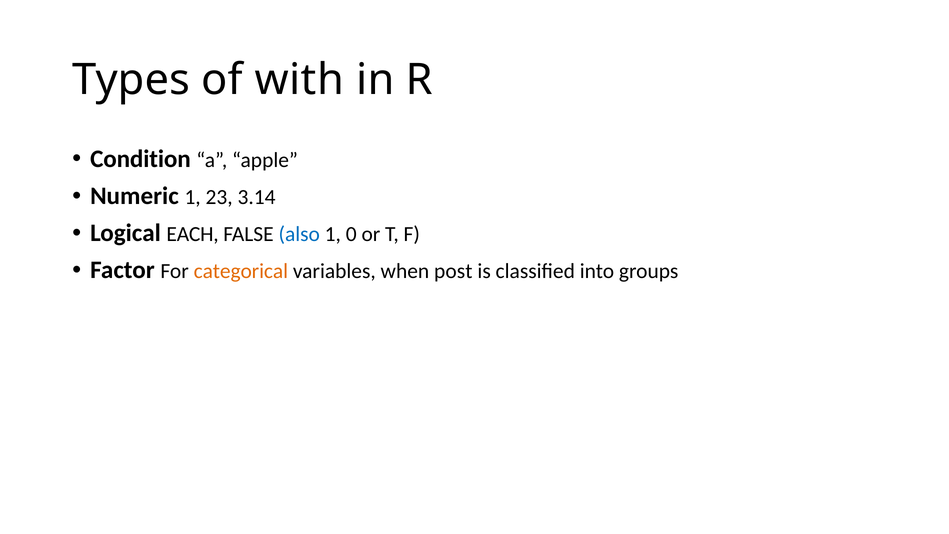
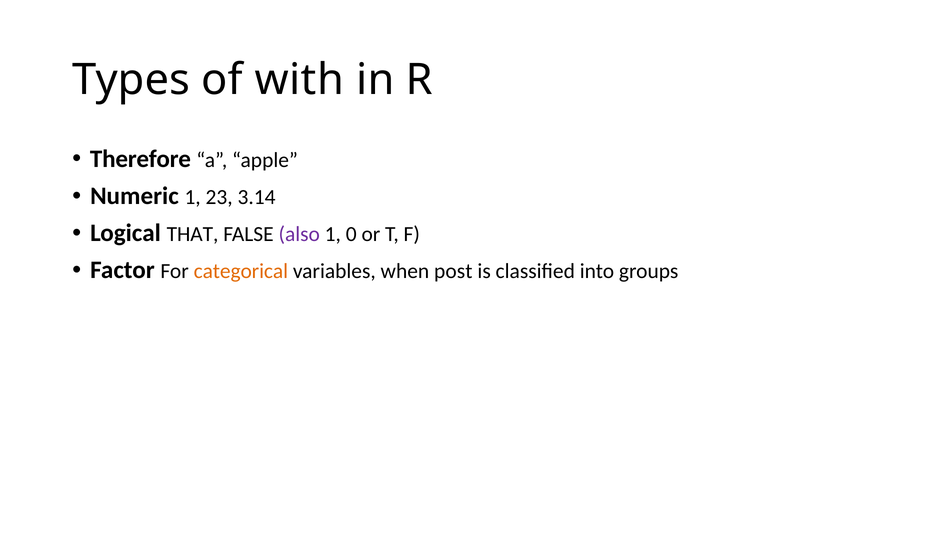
Condition: Condition -> Therefore (140, 159)
EACH: EACH -> THAT (193, 234)
also colour: blue -> purple (299, 234)
